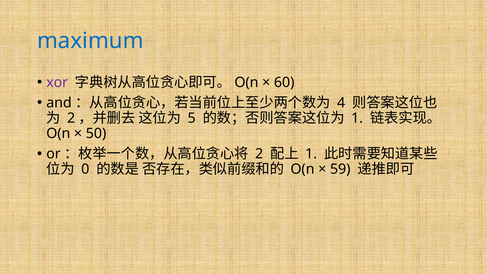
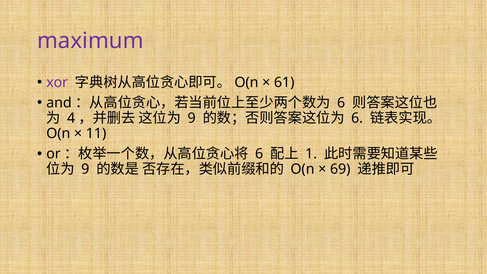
maximum colour: blue -> purple (90, 41)
60: 60 -> 61 (284, 82)
4: 4 -> 6 (341, 103)
2: 2 -> 4 (71, 118)
5: 5 -> 9 (192, 118)
1: 1 -> 6 (357, 118)
50: 50 -> 11 (96, 133)
2: 2 -> 6 (259, 154)
0: 0 -> 9 (85, 169)
59: 59 -> 69 (340, 169)
